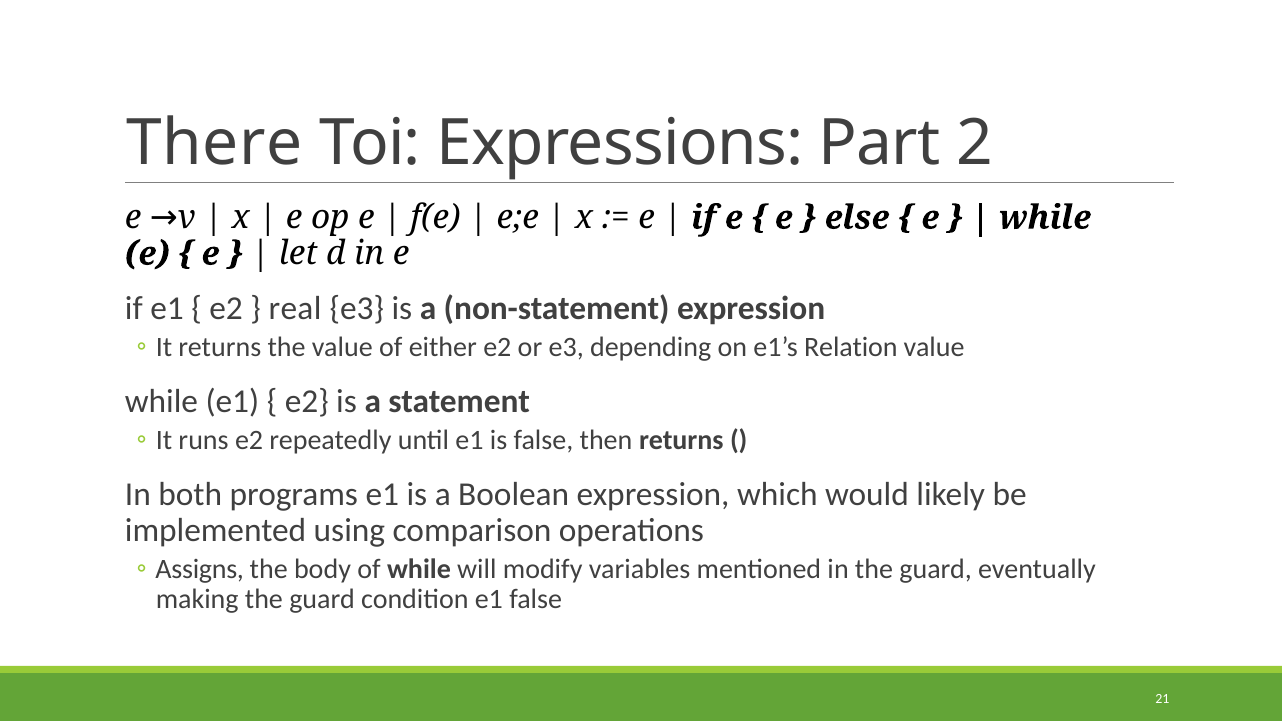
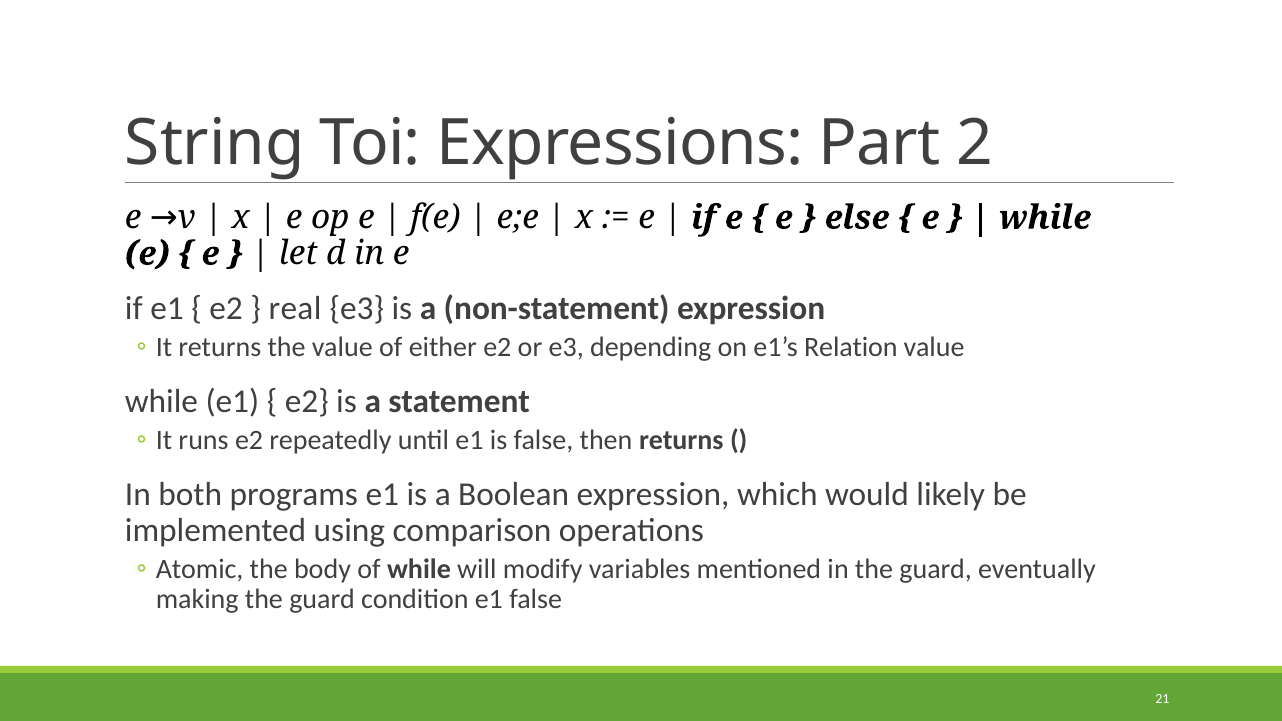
There: There -> String (215, 144)
Assigns: Assigns -> Atomic (200, 569)
